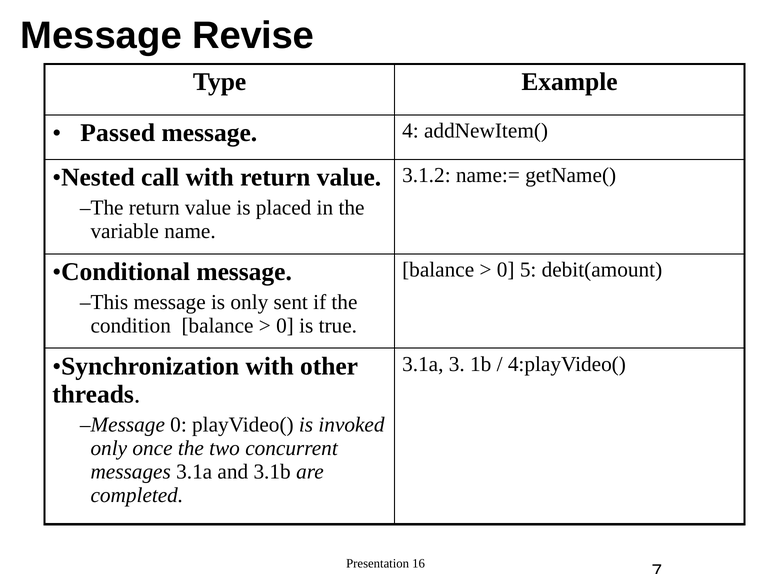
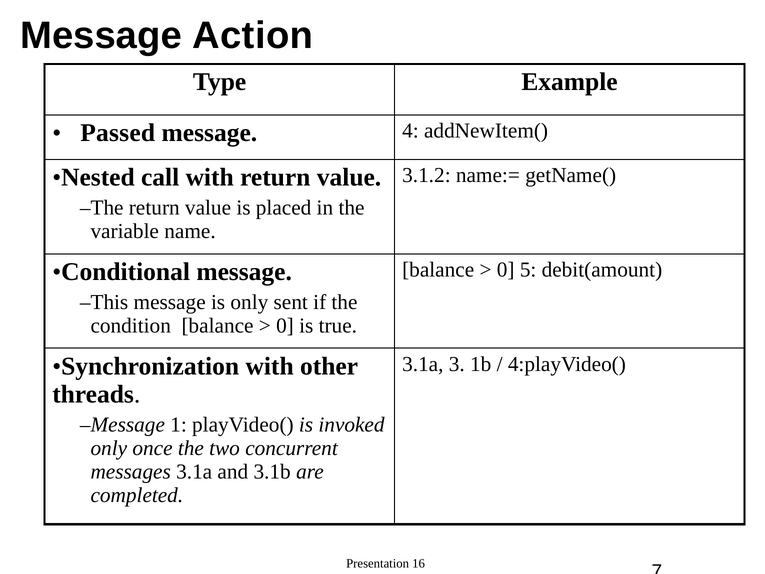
Revise: Revise -> Action (253, 36)
Message 0: 0 -> 1 (179, 424)
